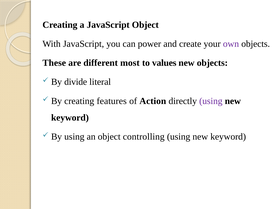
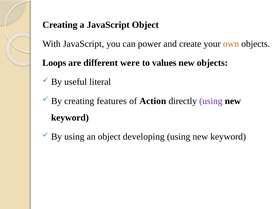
own colour: purple -> orange (231, 44)
These: These -> Loops (54, 63)
most: most -> were (130, 63)
divide: divide -> useful (76, 82)
controlling: controlling -> developing (144, 137)
